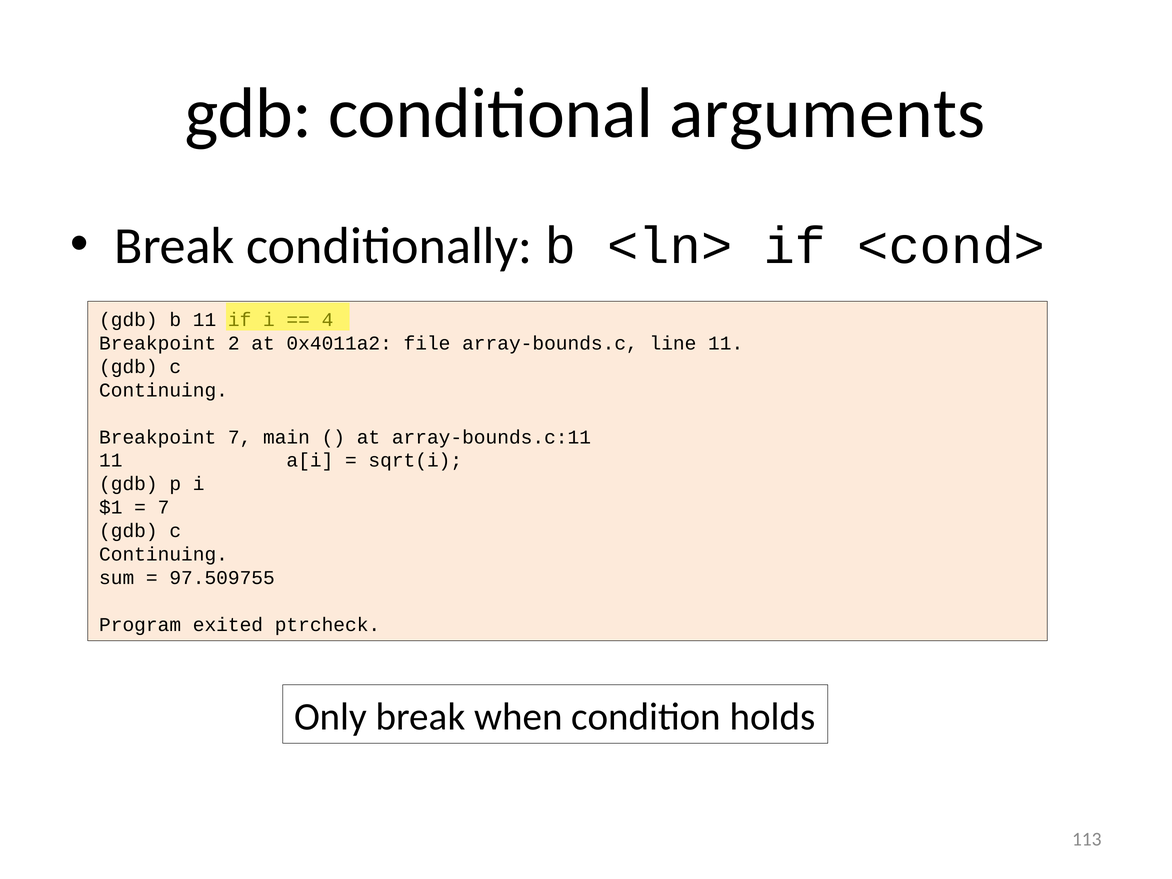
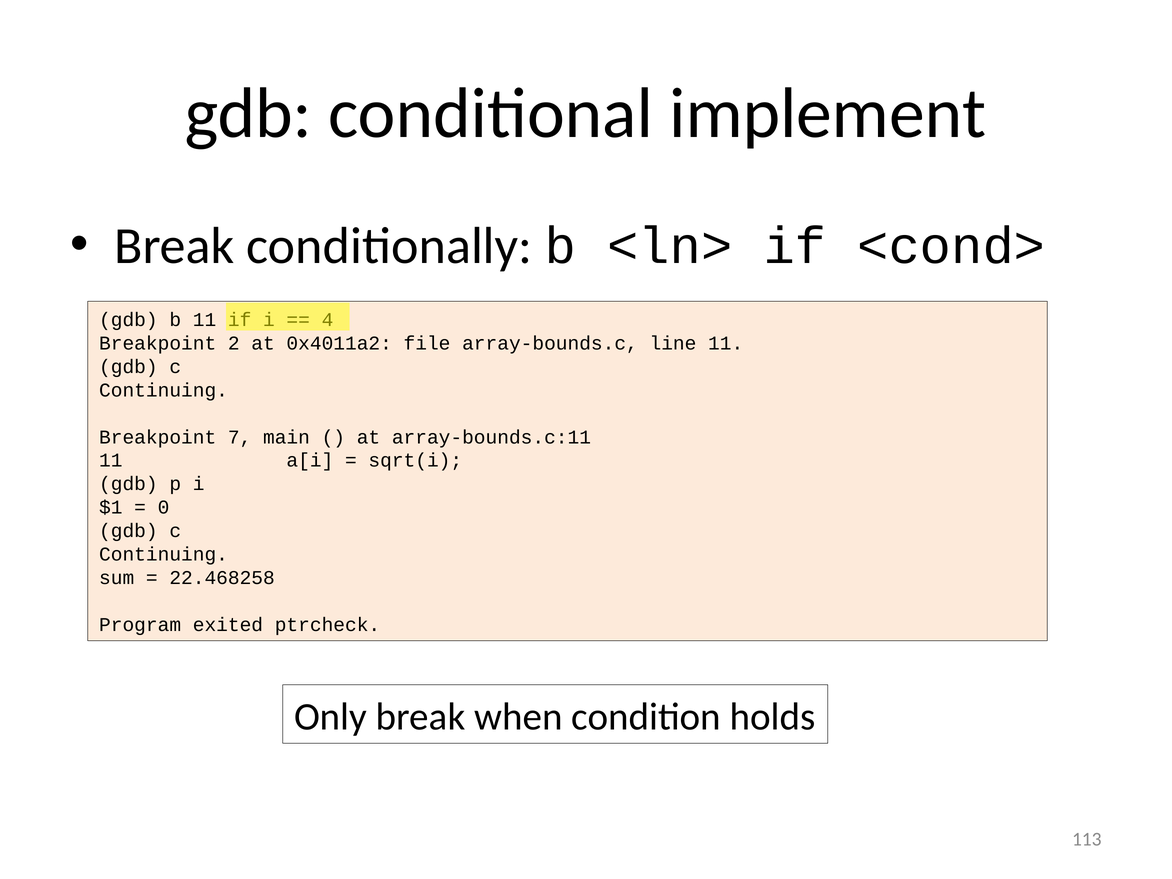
arguments: arguments -> implement (828, 113)
7: 7 -> 0 (164, 507)
97.509755: 97.509755 -> 22.468258 (222, 578)
